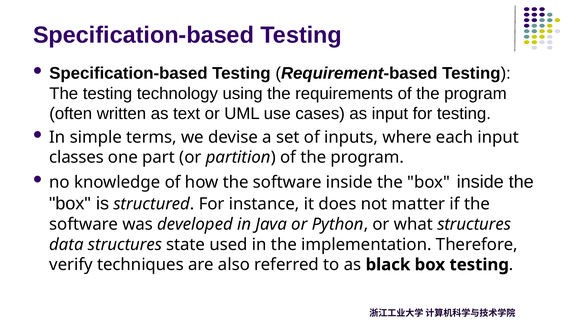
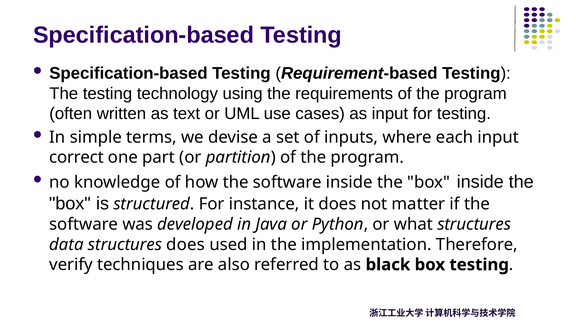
classes: classes -> correct (77, 157)
structures state: state -> does (186, 245)
